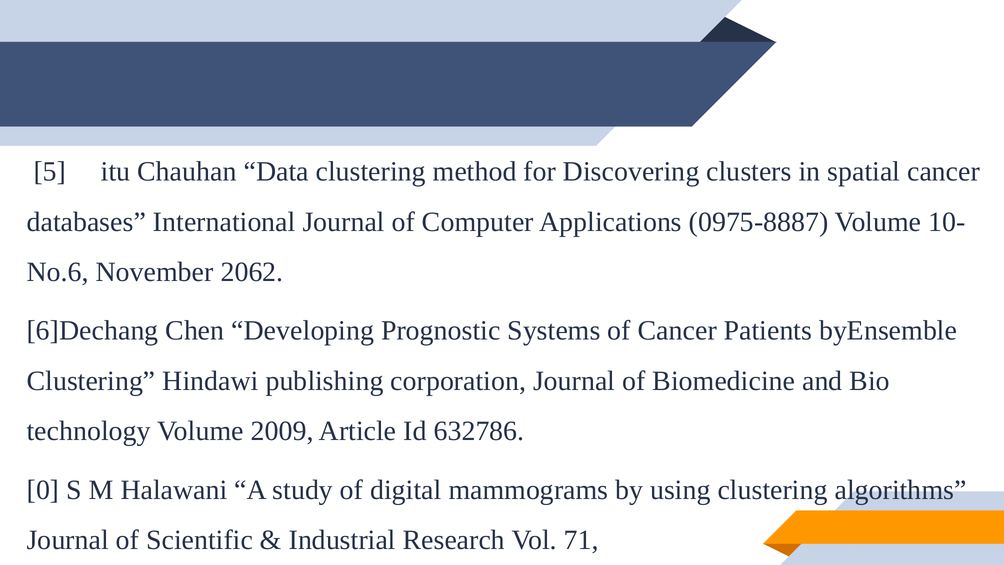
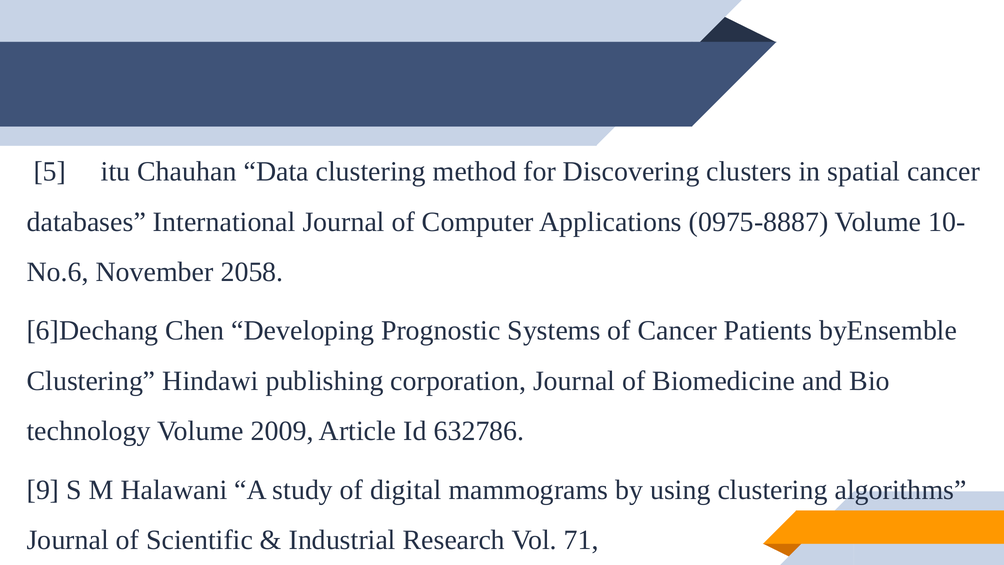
2062: 2062 -> 2058 (252, 272)
0: 0 -> 9 (43, 490)
